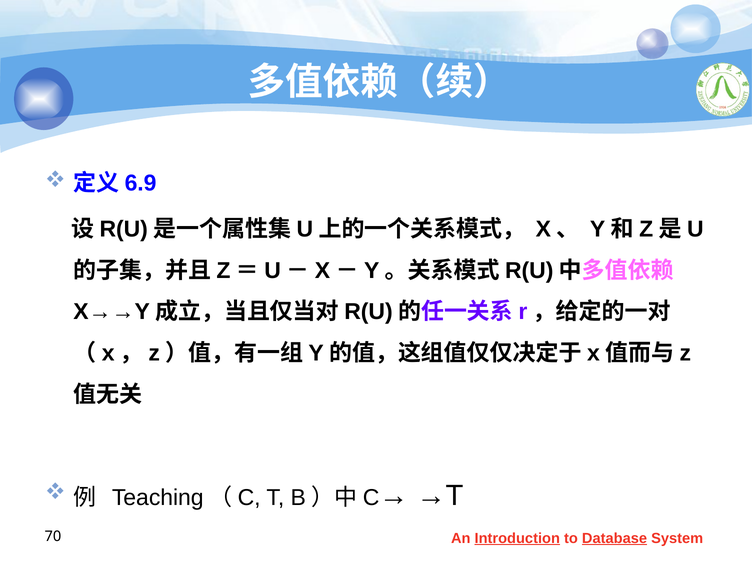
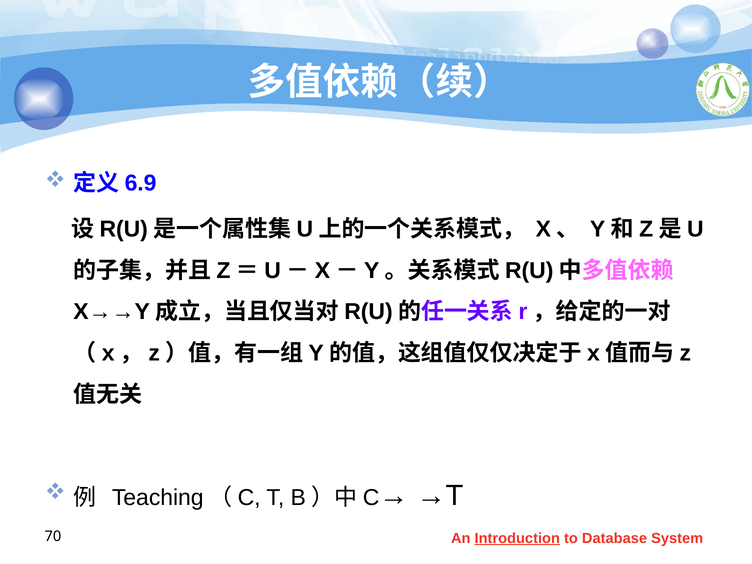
Database underline: present -> none (615, 538)
